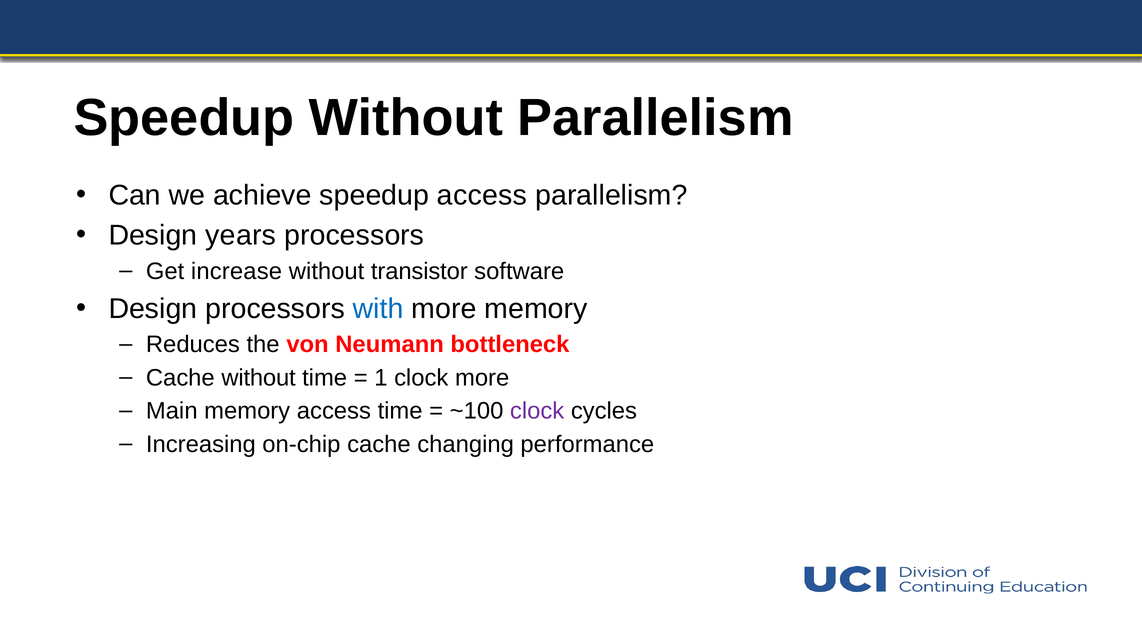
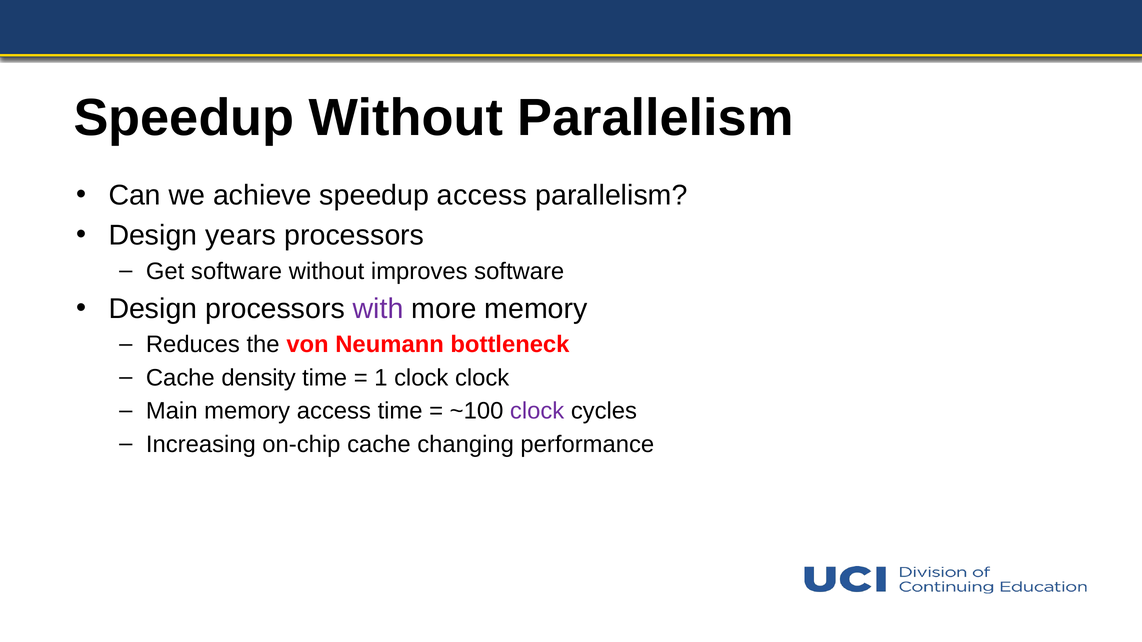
Get increase: increase -> software (237, 271)
transistor: transistor -> improves (419, 271)
with colour: blue -> purple (378, 309)
Cache without: without -> density (259, 378)
clock more: more -> clock (482, 378)
